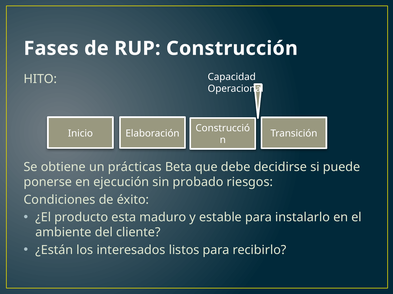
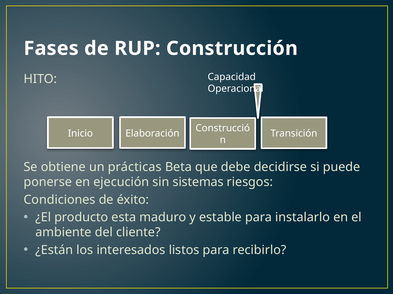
probado: probado -> sistemas (198, 183)
